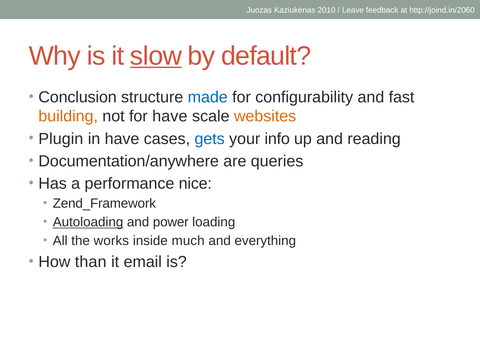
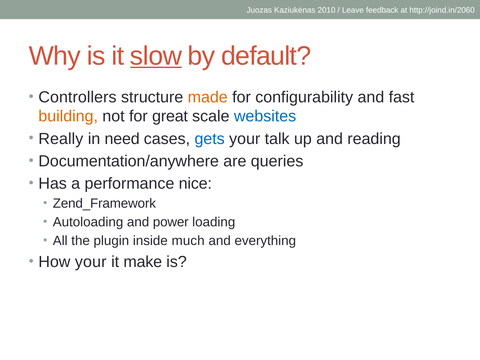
Conclusion: Conclusion -> Controllers (77, 97)
made colour: blue -> orange (208, 97)
for have: have -> great (170, 116)
websites colour: orange -> blue (265, 116)
Plugin: Plugin -> Really (61, 139)
in have: have -> need (122, 139)
info: info -> talk (277, 139)
Autoloading underline: present -> none (88, 222)
works: works -> plugin (111, 241)
How than: than -> your (91, 262)
email: email -> make (143, 262)
